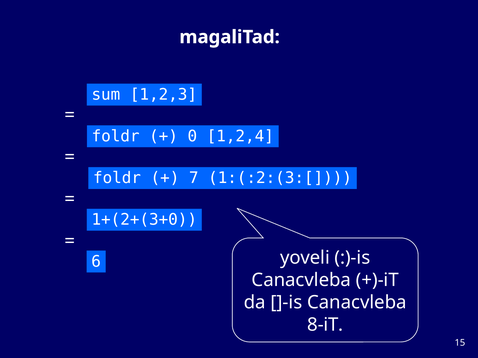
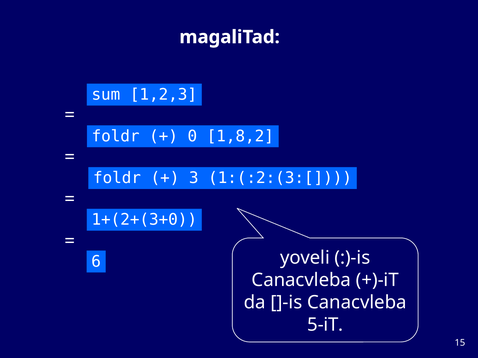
1,2,4: 1,2,4 -> 1,8,2 (240, 136)
7: 7 -> 3 (194, 178)
8-iT: 8-iT -> 5-iT (325, 325)
